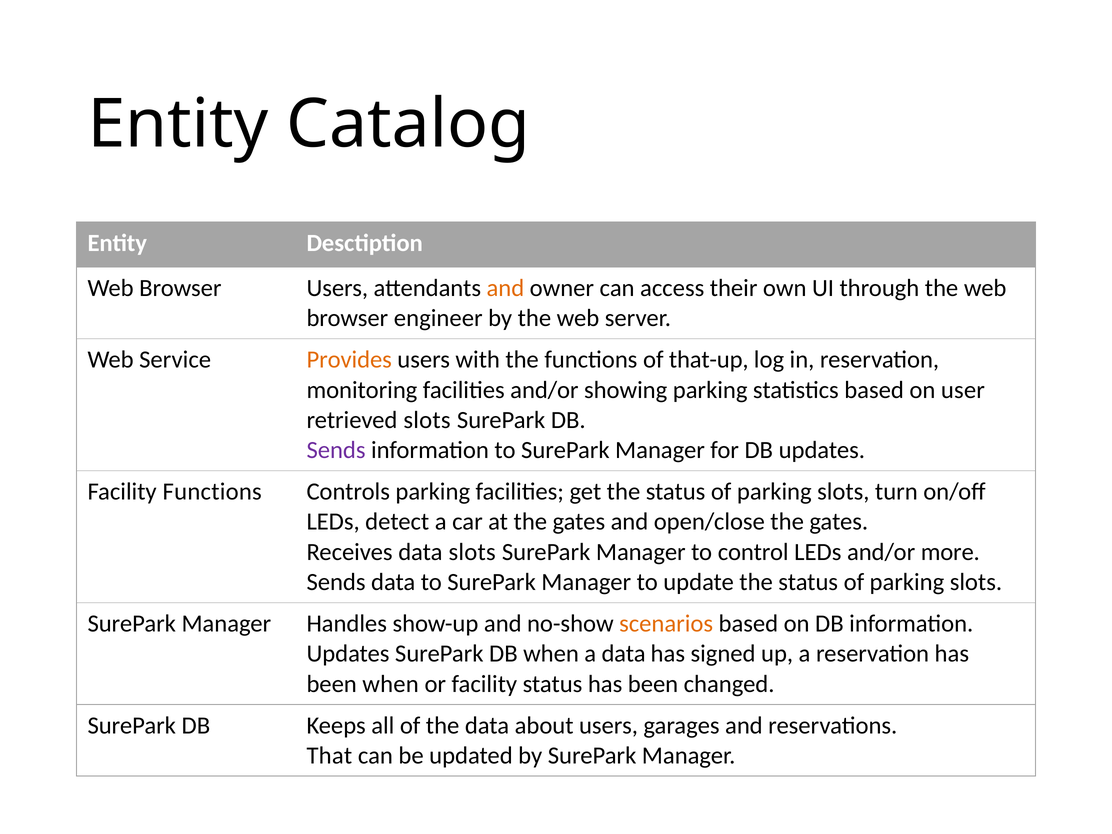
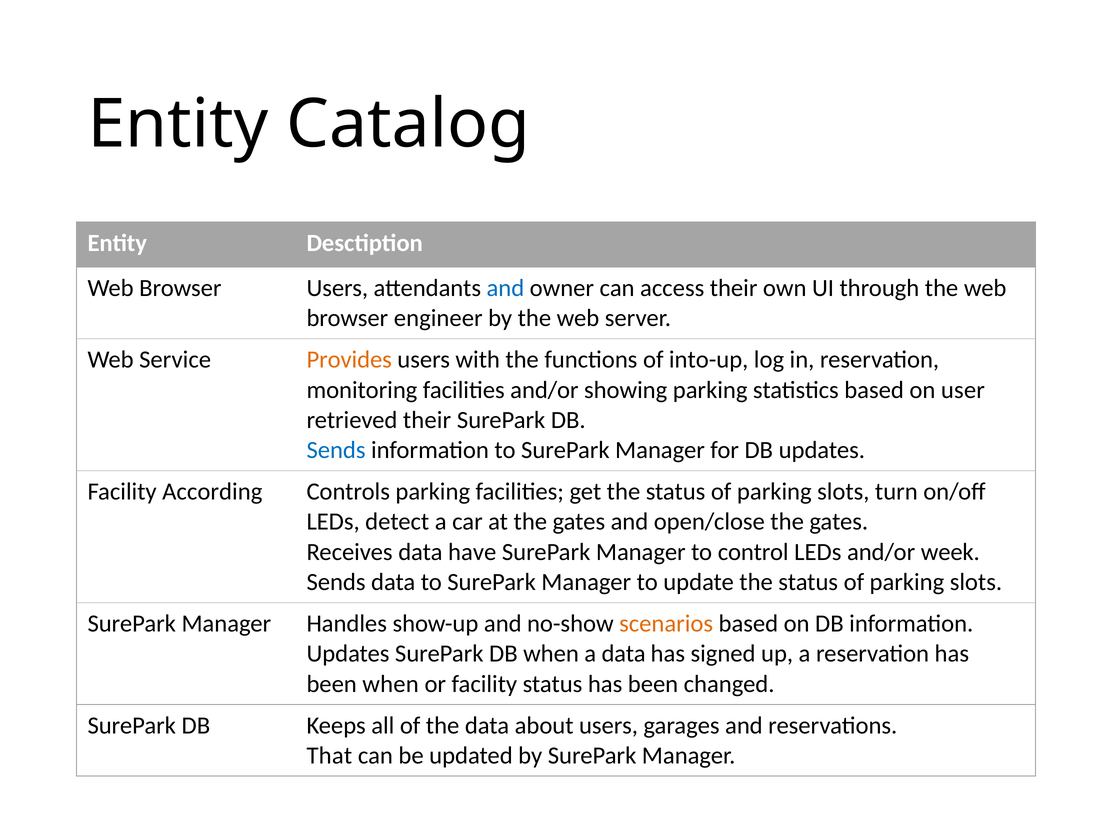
and colour: orange -> blue (505, 288)
that-up: that-up -> into-up (709, 360)
retrieved slots: slots -> their (427, 420)
Sends colour: purple -> blue (336, 450)
Facility Functions: Functions -> According (212, 492)
data slots: slots -> have (472, 552)
more: more -> week (950, 552)
